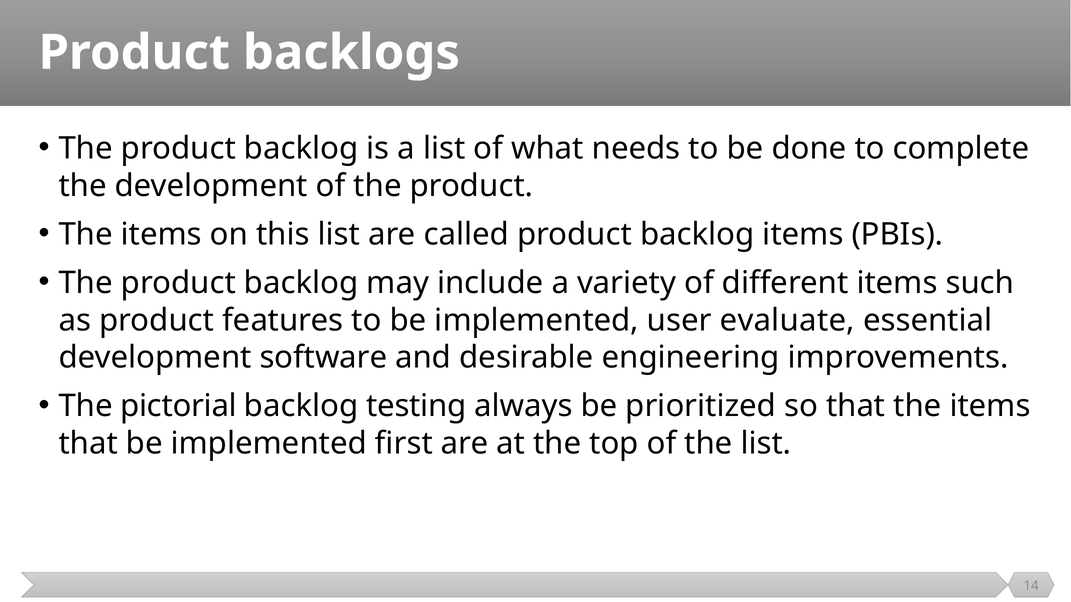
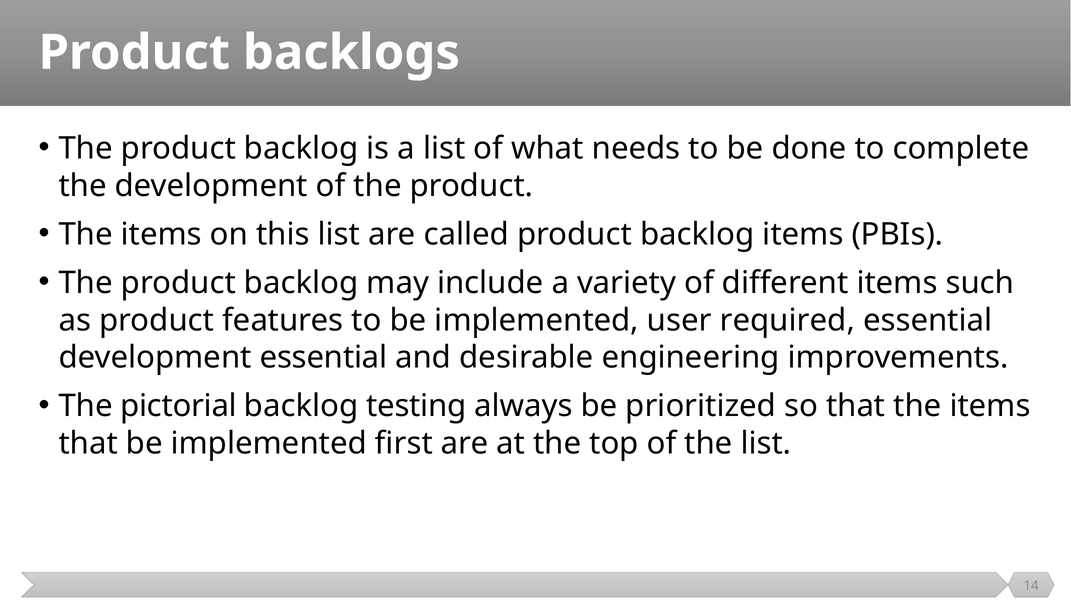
evaluate: evaluate -> required (787, 320)
development software: software -> essential (324, 358)
